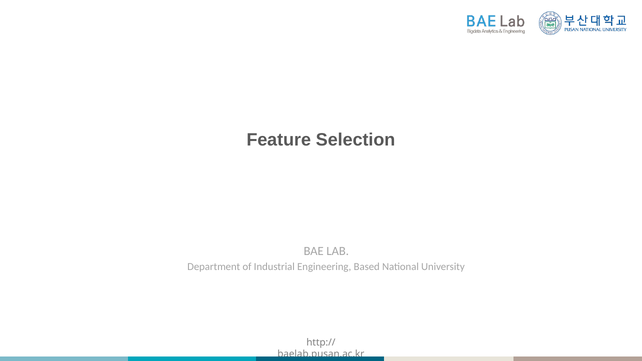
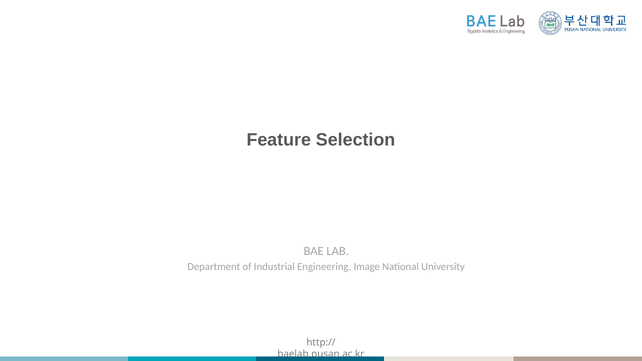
Based: Based -> Image (367, 267)
